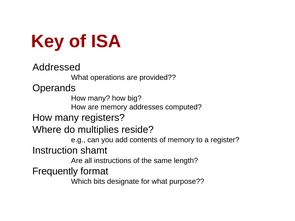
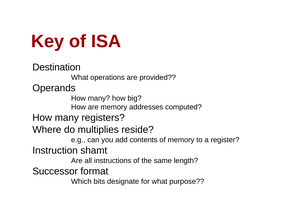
Addressed: Addressed -> Destination (56, 67)
Frequently: Frequently -> Successor (55, 171)
